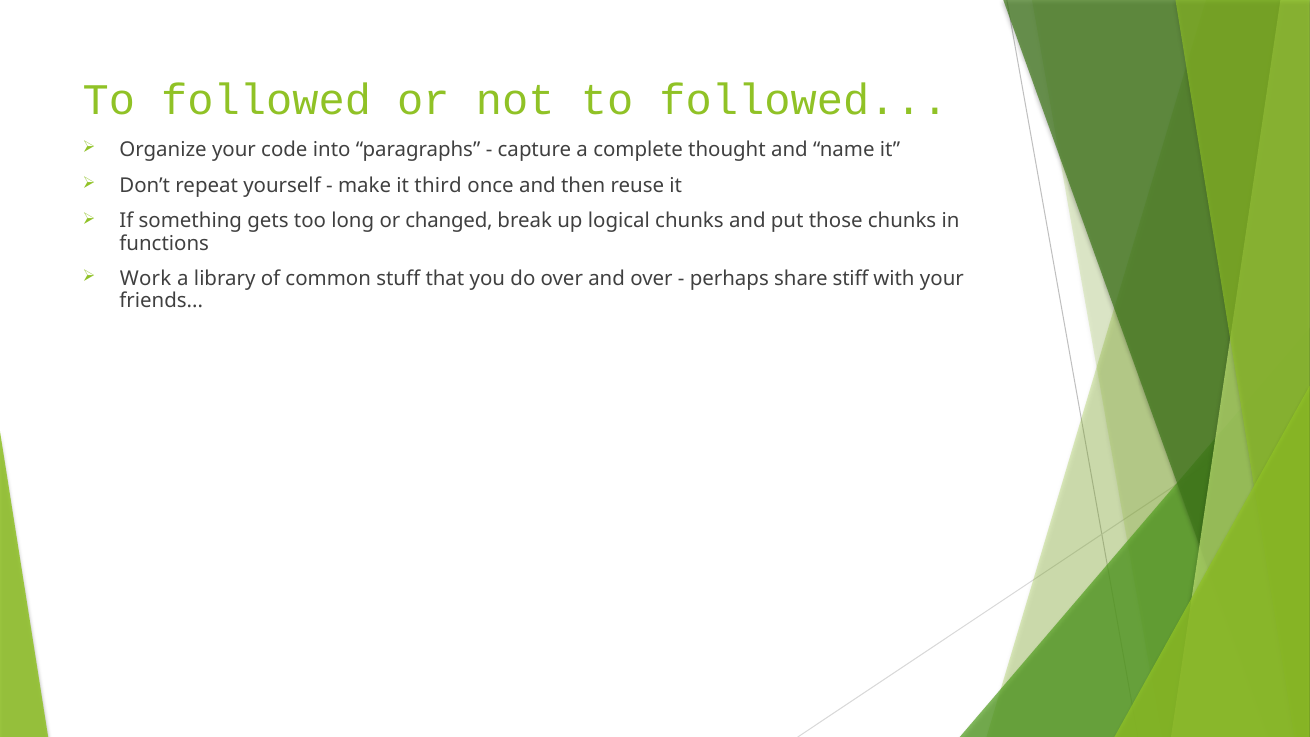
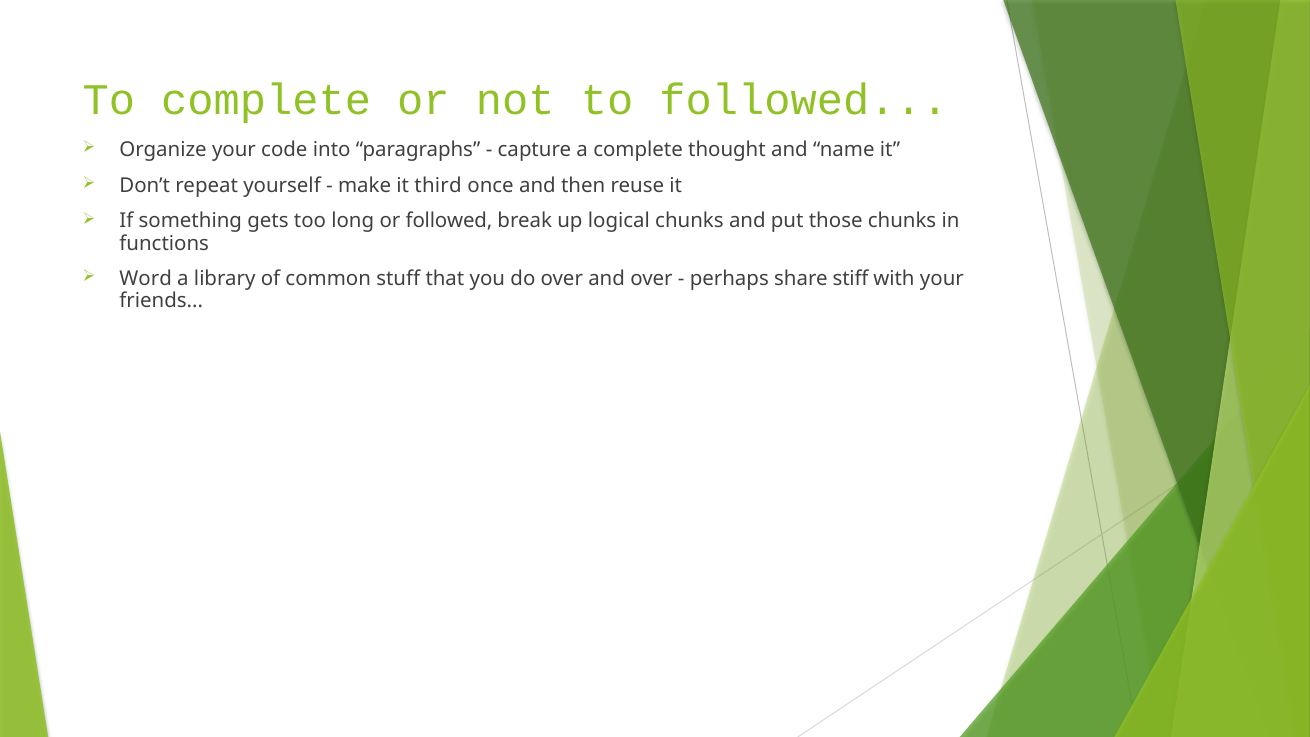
followed: followed -> complete (266, 100)
or changed: changed -> followed (449, 221)
Work: Work -> Word (146, 279)
